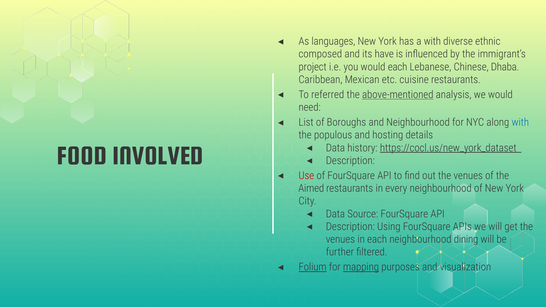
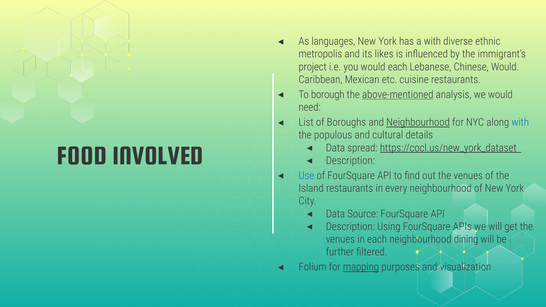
composed: composed -> metropolis (320, 54)
have: have -> likes (384, 54)
Chinese Dhaba: Dhaba -> Would (505, 67)
referred: referred -> borough (328, 95)
Neighbourhood underline: none -> present (418, 122)
hosting: hosting -> cultural (388, 135)
history: history -> spread (362, 148)
Use colour: red -> blue (306, 176)
Aimed: Aimed -> Island (311, 188)
Folium underline: present -> none (313, 267)
